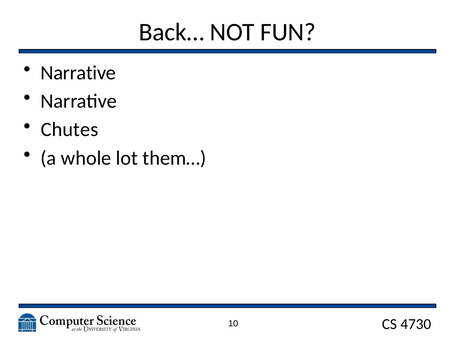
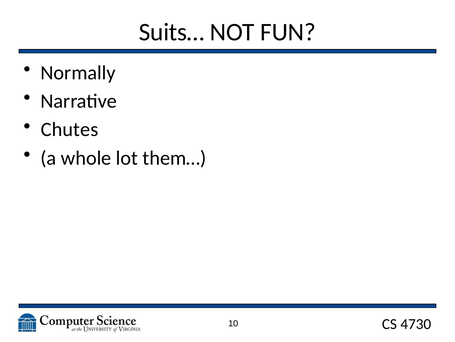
Back…: Back… -> Suits… (172, 32)
Narrative: Narrative -> Normally (78, 73)
